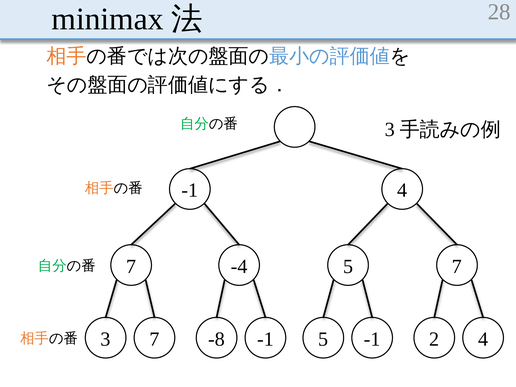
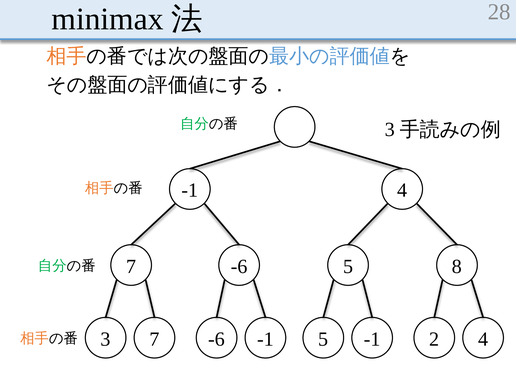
7 -4: -4 -> -6 (239, 266)
5 7: 7 -> 8 (457, 266)
-8: -8 -> -6 (217, 339)
